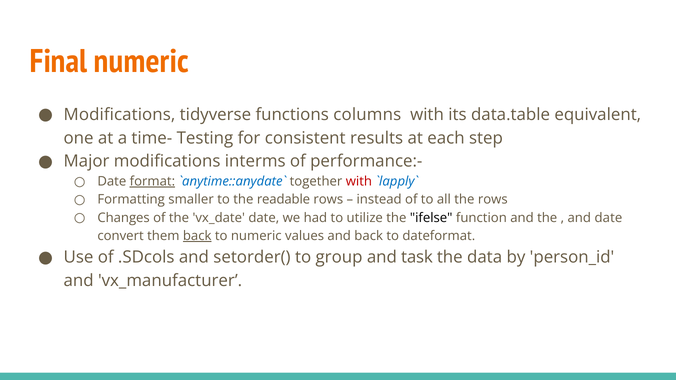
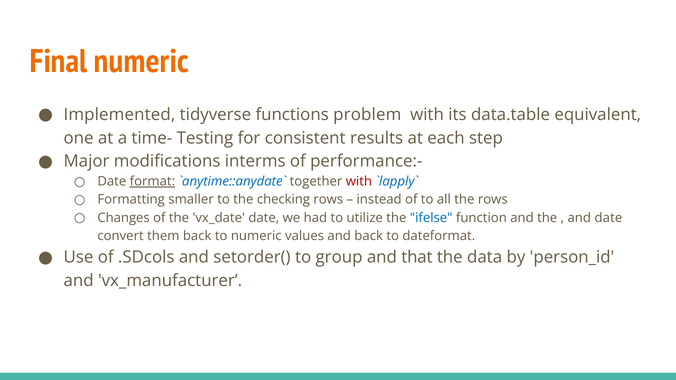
Modifications: Modifications -> Implemented (119, 115)
columns: columns -> problem (367, 115)
readable: readable -> checking (283, 200)
ifelse colour: black -> blue (431, 218)
back underline: present -> none (197, 236)
task: task -> that (417, 257)
